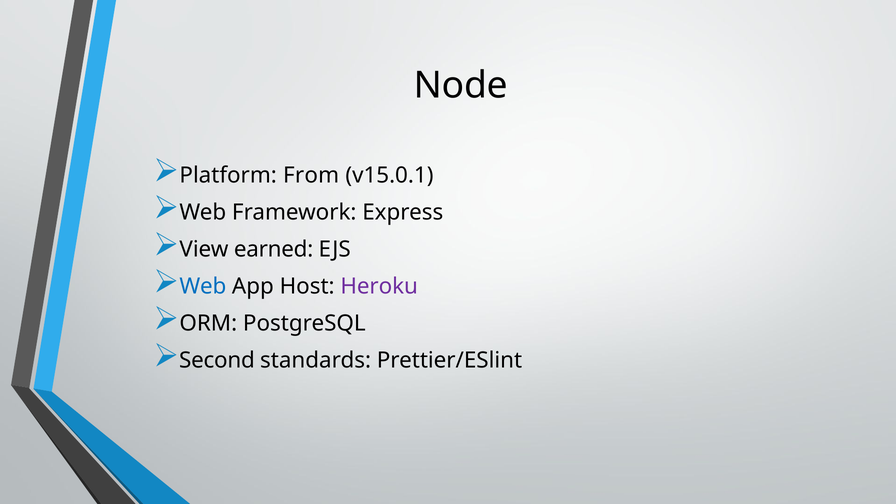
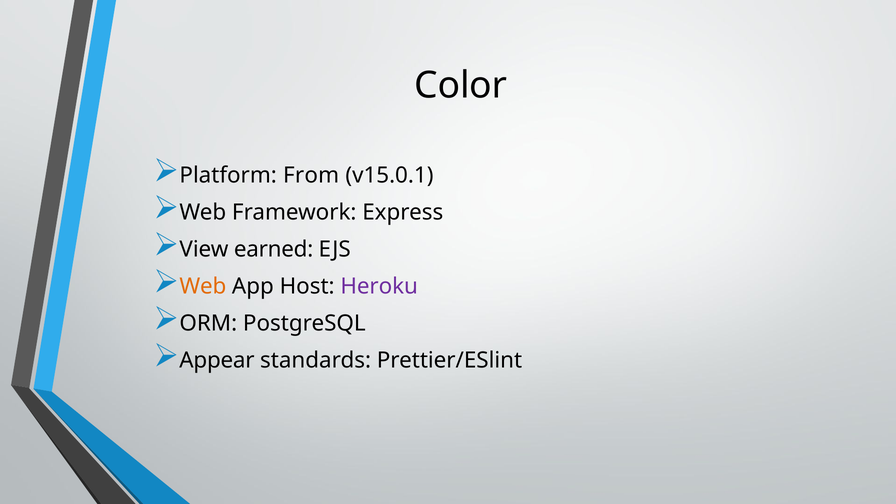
Node: Node -> Color (461, 85)
Web colour: blue -> orange (203, 286)
Second: Second -> Appear (217, 360)
